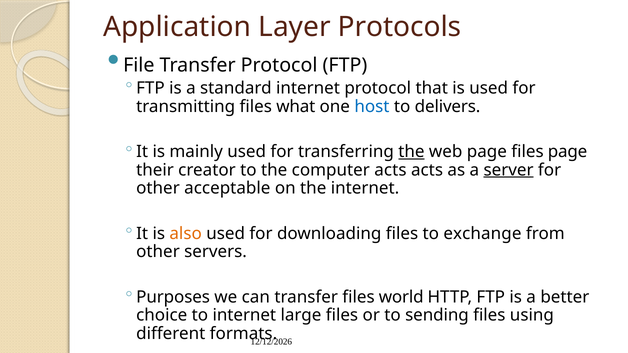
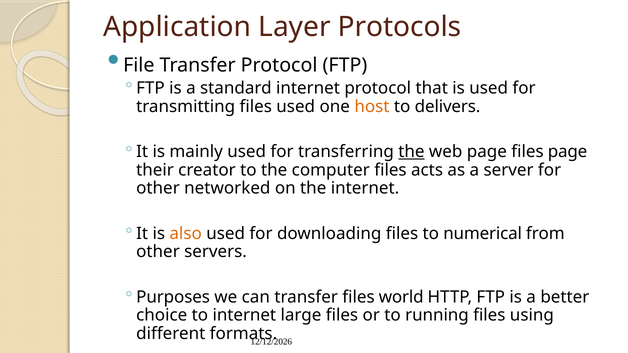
files what: what -> used (296, 106)
host colour: blue -> orange (372, 106)
computer acts: acts -> files (390, 170)
server underline: present -> none (509, 170)
acceptable: acceptable -> networked (227, 188)
exchange: exchange -> numerical (483, 234)
sending: sending -> running (437, 316)
